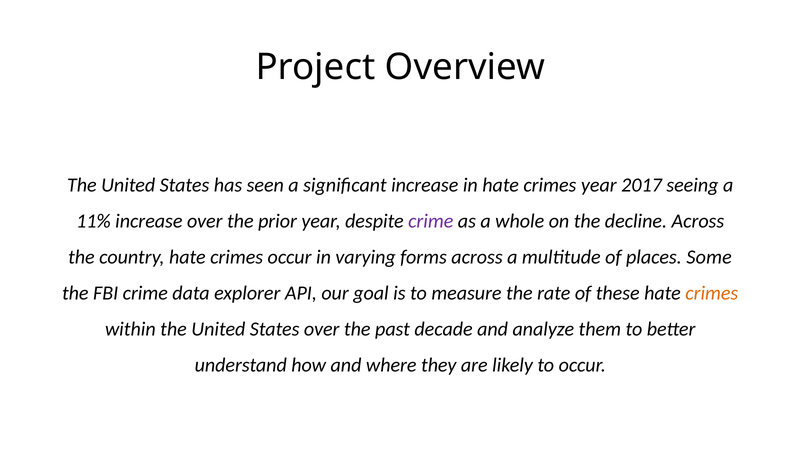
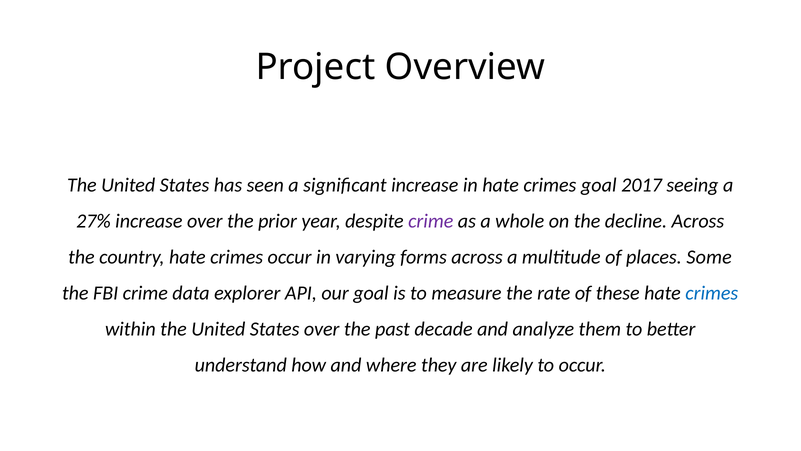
crimes year: year -> goal (599, 185)
11%: 11% -> 27% (93, 221)
crimes colour: orange -> blue (712, 293)
